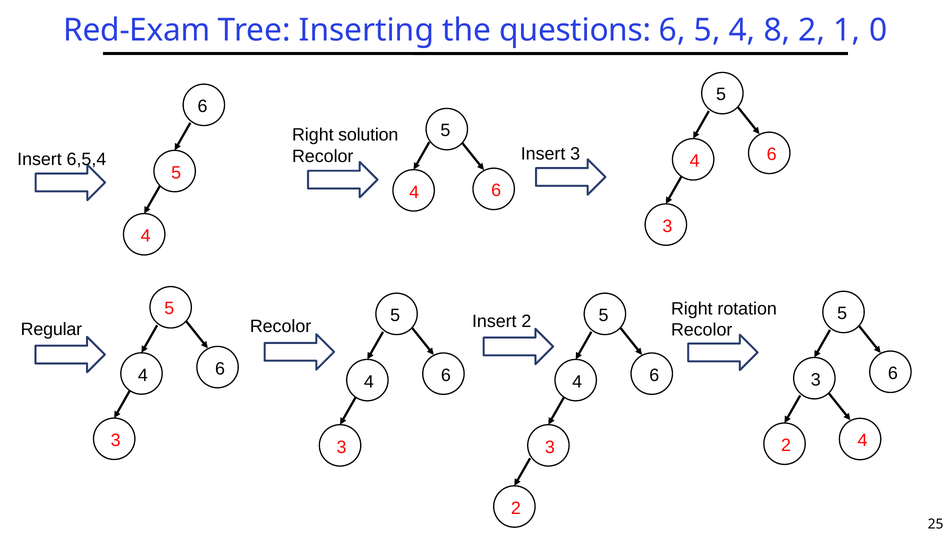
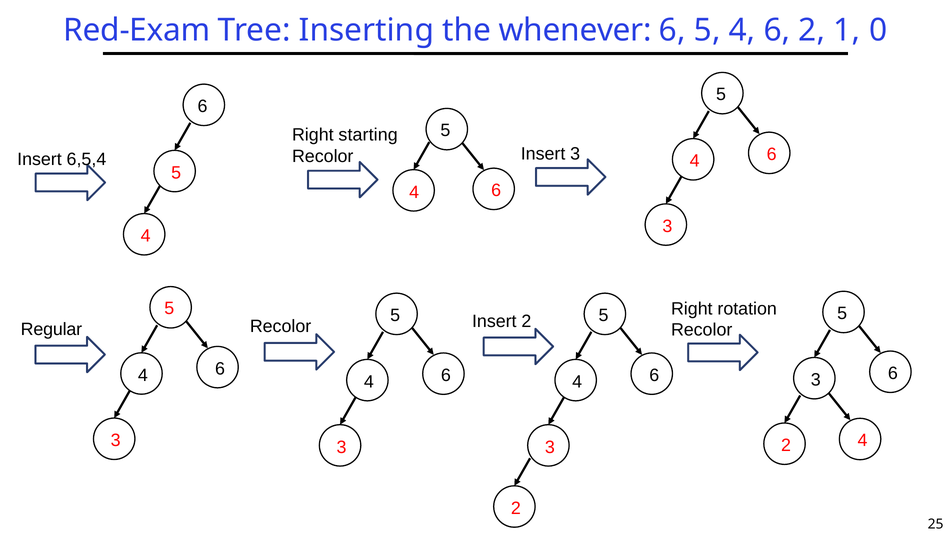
questions: questions -> whenever (575, 30)
4 8: 8 -> 6 (777, 30)
solution: solution -> starting (368, 135)
